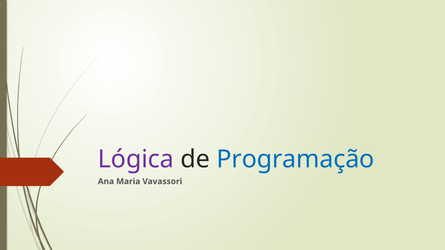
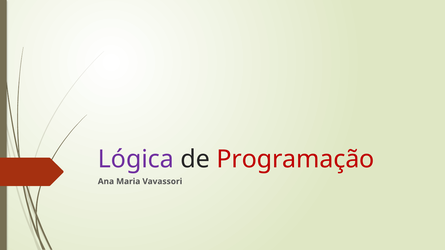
Programação colour: blue -> red (295, 159)
